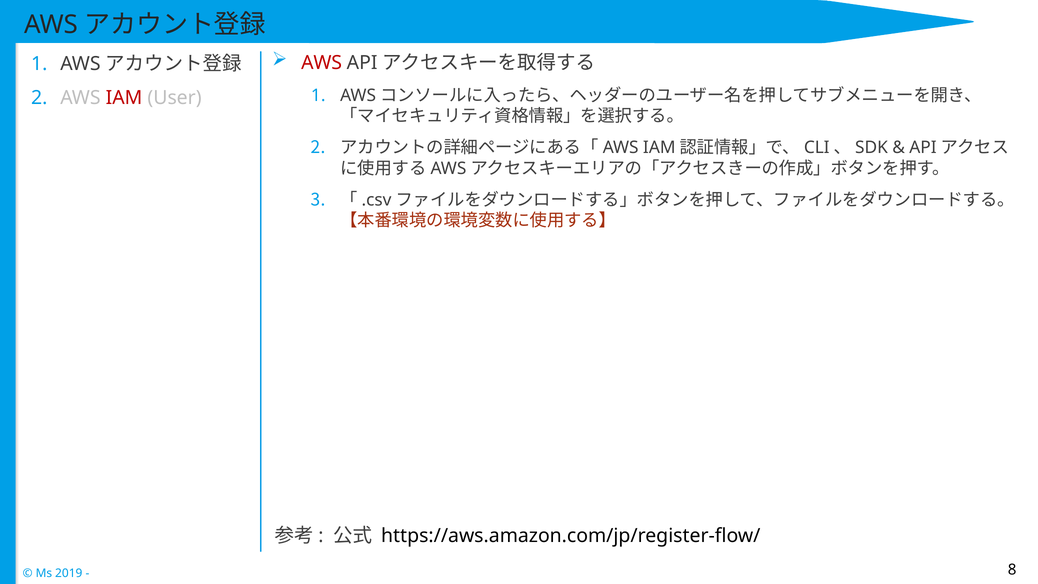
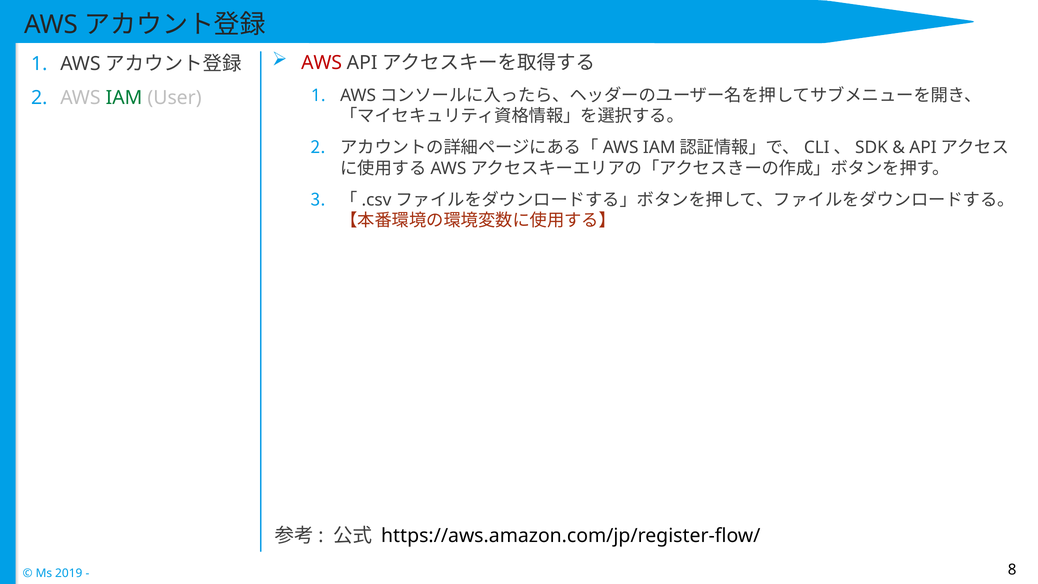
IAM colour: red -> green (124, 98)
